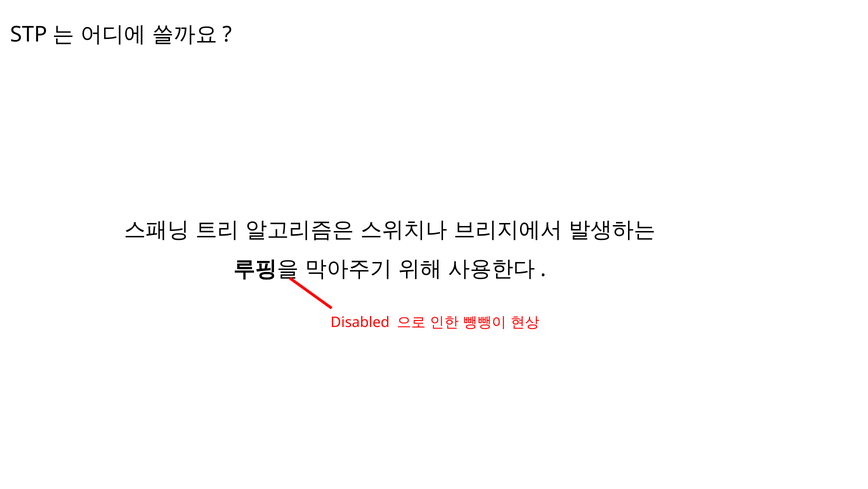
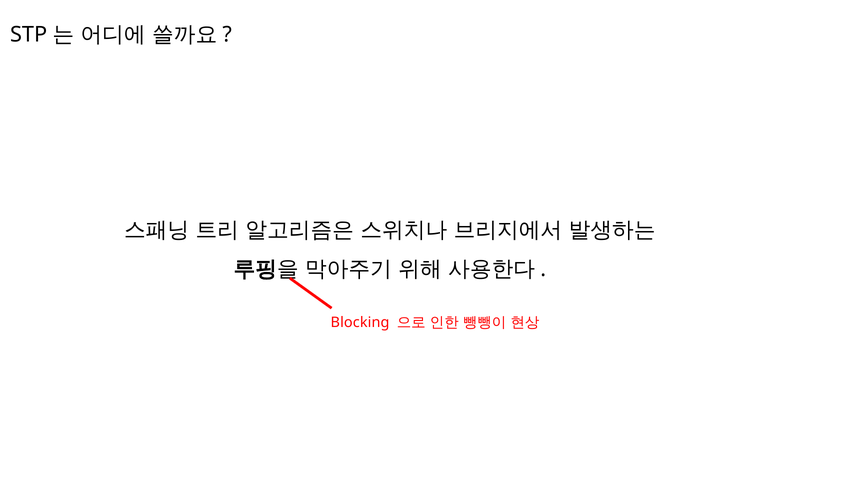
Disabled: Disabled -> Blocking (360, 322)
